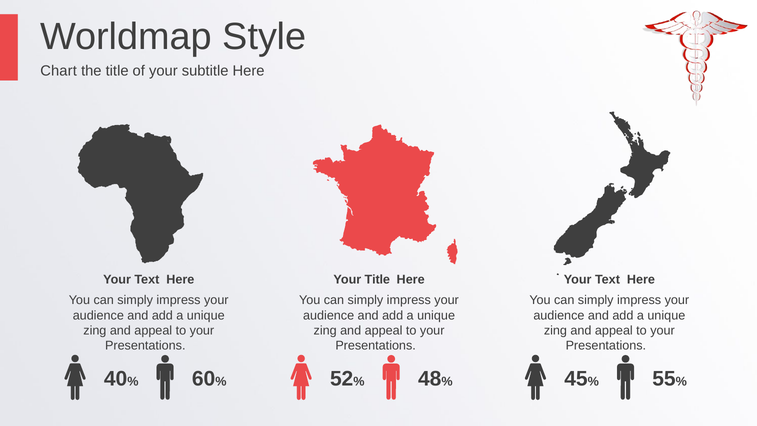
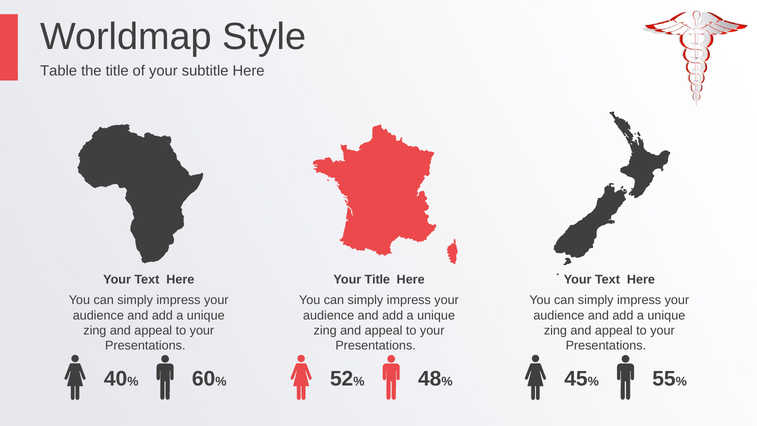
Chart: Chart -> Table (59, 71)
